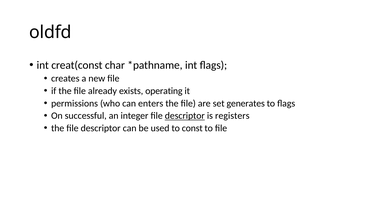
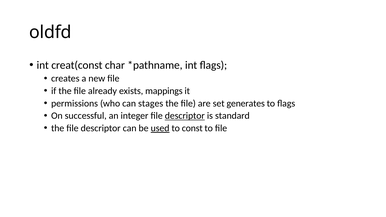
operating: operating -> mappings (164, 91)
enters: enters -> stages (151, 103)
registers: registers -> standard (232, 116)
used underline: none -> present (160, 128)
